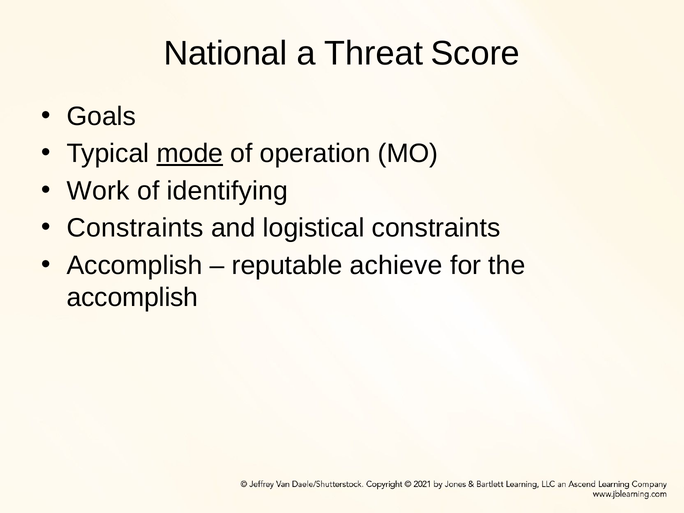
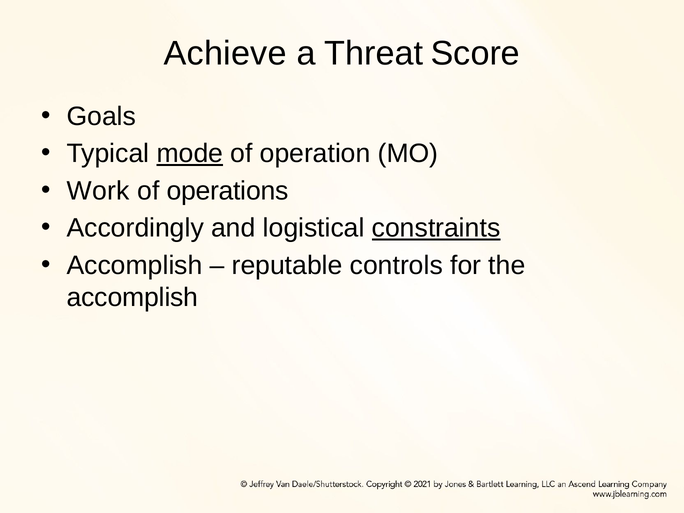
National: National -> Achieve (225, 53)
identifying: identifying -> operations (228, 191)
Constraints: Constraints -> Accordingly (135, 228)
constraints underline: none -> present (436, 228)
achieve: achieve -> controls (396, 265)
